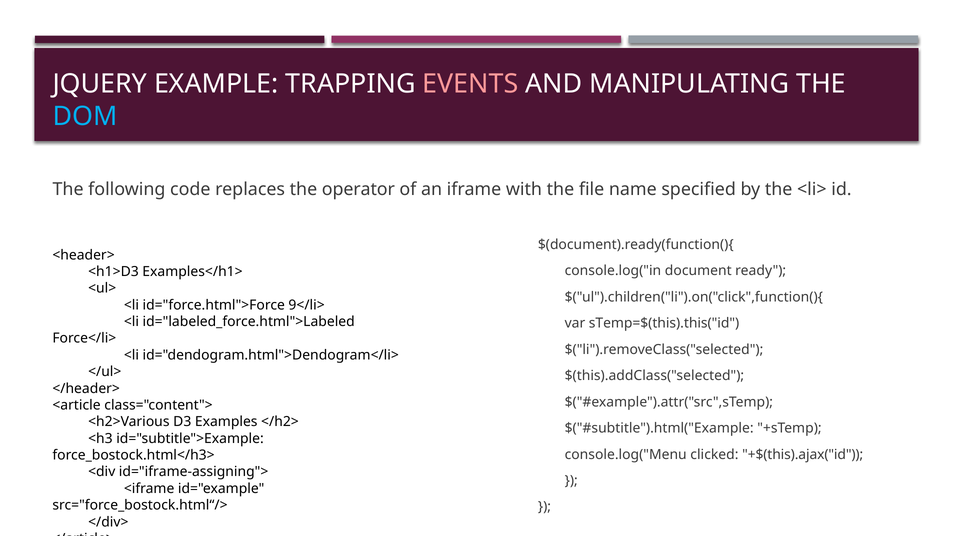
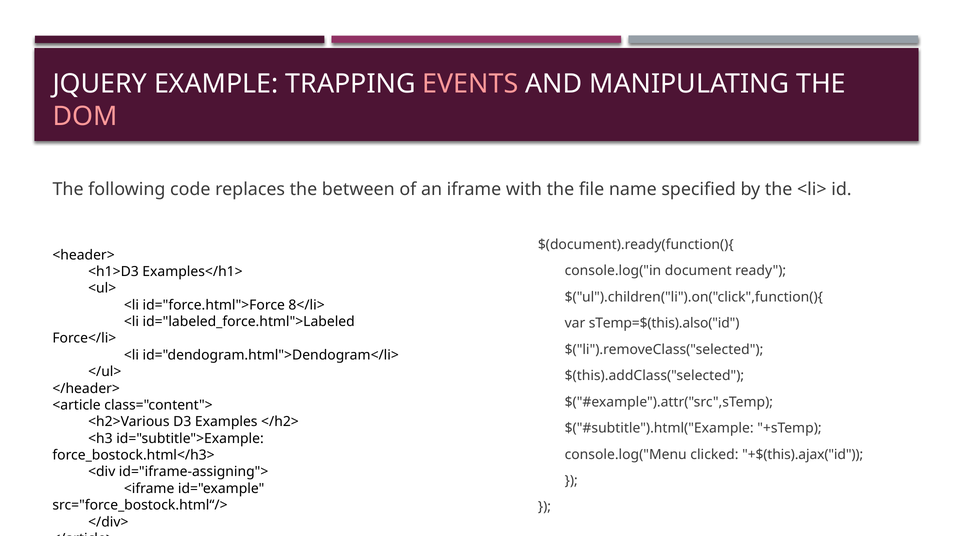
DOM colour: light blue -> pink (85, 116)
operator: operator -> between (358, 189)
9</li>: 9</li> -> 8</li> (307, 305)
sTemp=$(this).this("id: sTemp=$(this).this("id -> sTemp=$(this).also("id (664, 323)
